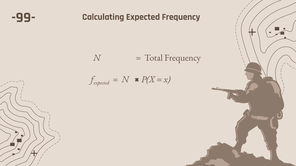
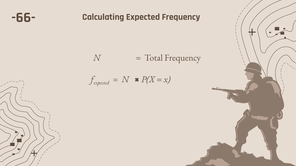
-99-: -99- -> -66- (23, 17)
